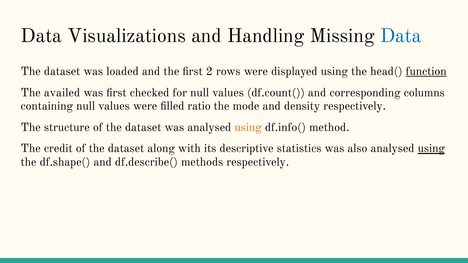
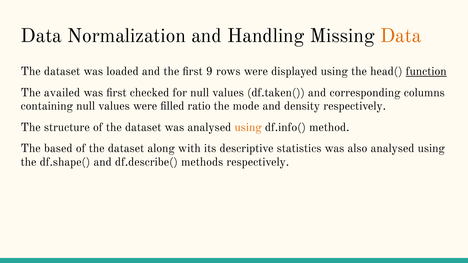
Visualizations: Visualizations -> Normalization (127, 36)
Data colour: blue -> orange (401, 36)
2: 2 -> 9 (209, 71)
df.count(: df.count( -> df.taken( (276, 93)
credit: credit -> based (58, 149)
using underline: present -> none (431, 149)
